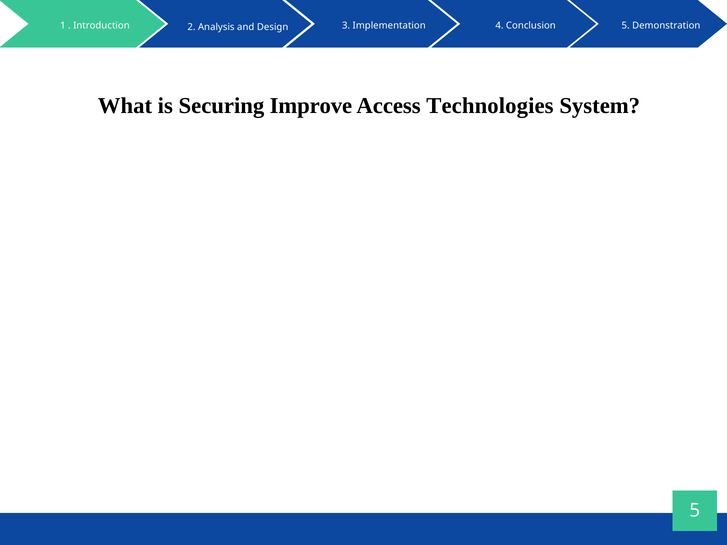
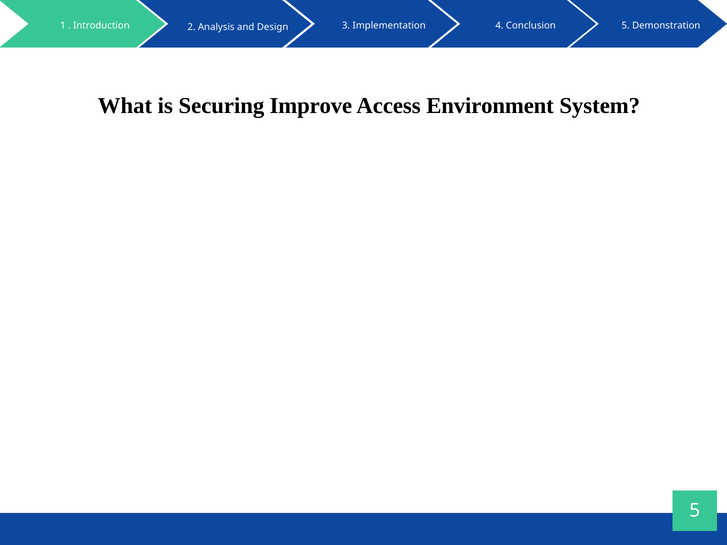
Technologies: Technologies -> Environment (490, 106)
